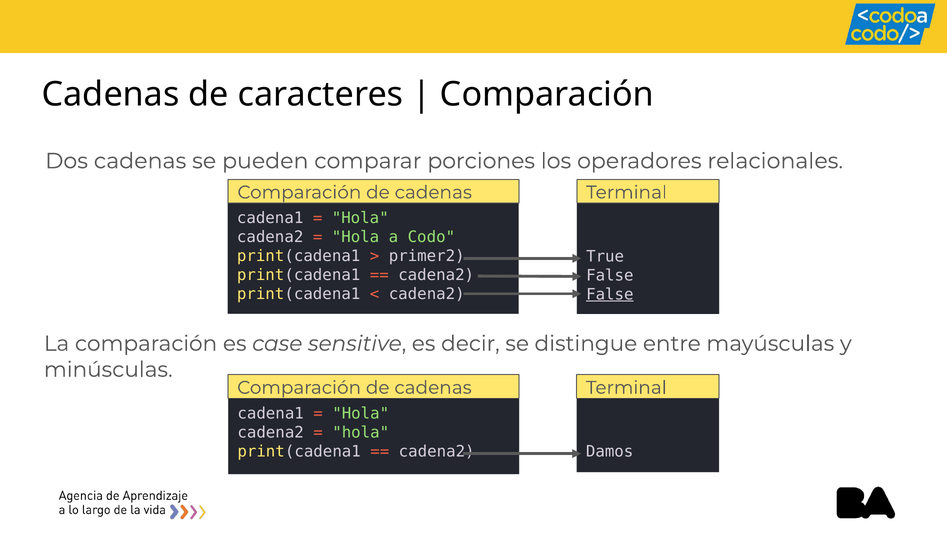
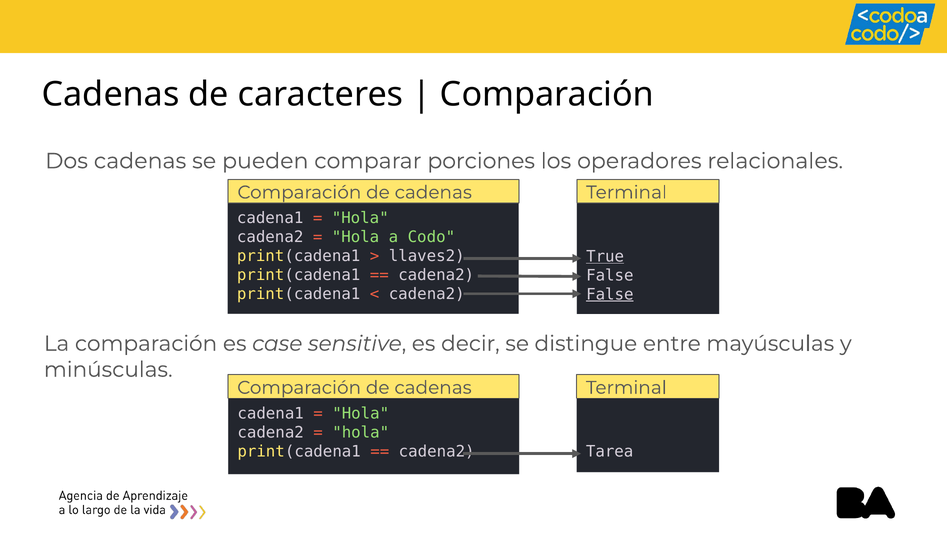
primer2: primer2 -> llaves2 (427, 256)
True underline: none -> present (605, 256)
Damos: Damos -> Tarea (610, 451)
